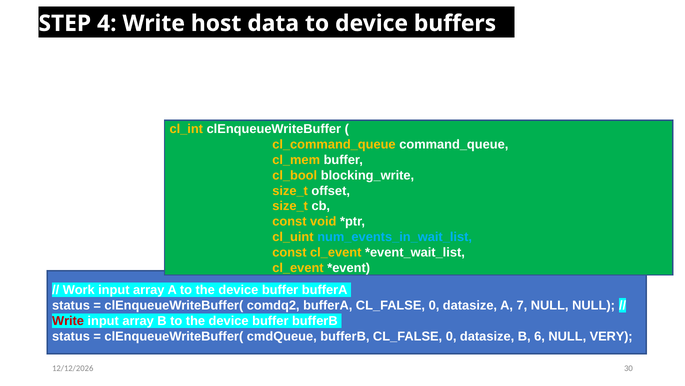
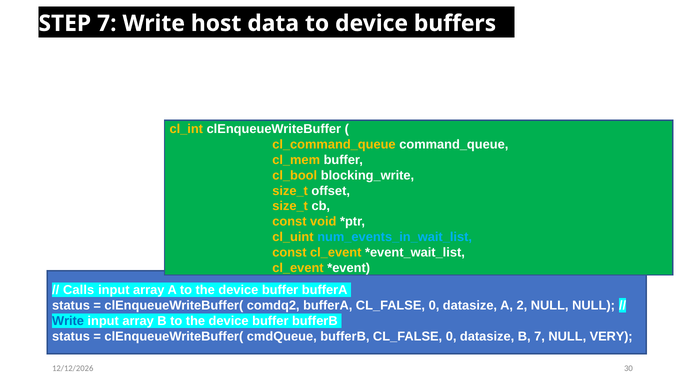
STEP 4: 4 -> 7 (107, 23)
Work: Work -> Calls (79, 289)
7: 7 -> 2 (522, 305)
Write colour: red -> blue (68, 320)
B 6: 6 -> 7 (539, 336)
